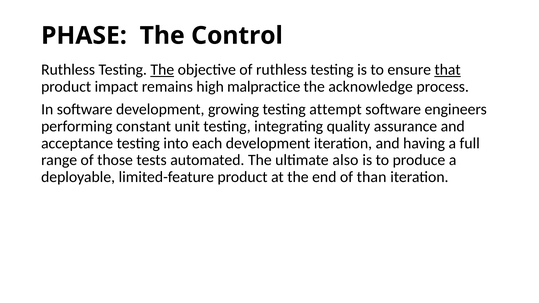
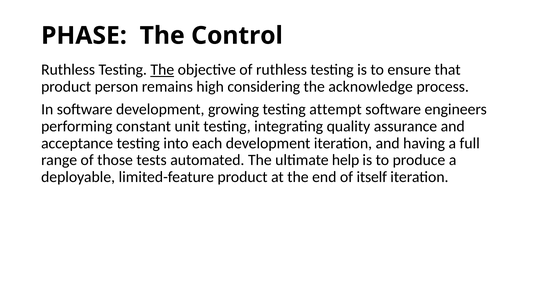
that underline: present -> none (448, 70)
impact: impact -> person (117, 87)
malpractice: malpractice -> considering (264, 87)
also: also -> help (346, 160)
than: than -> itself (372, 177)
